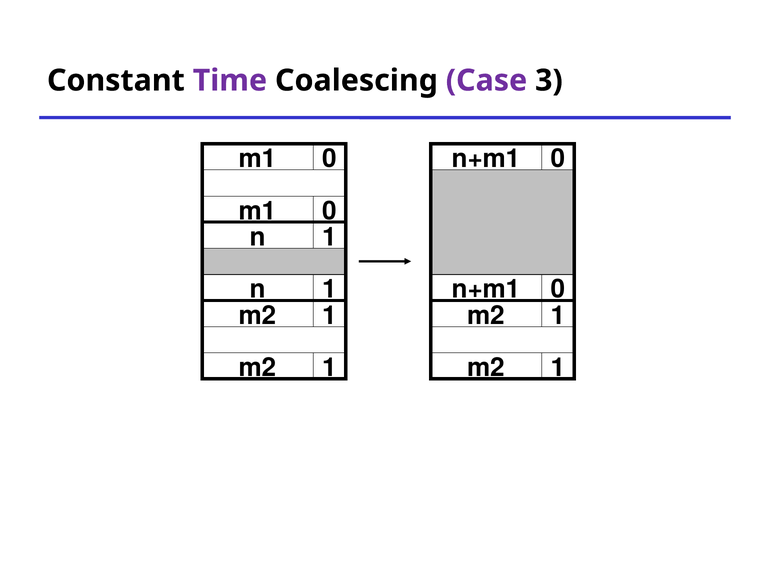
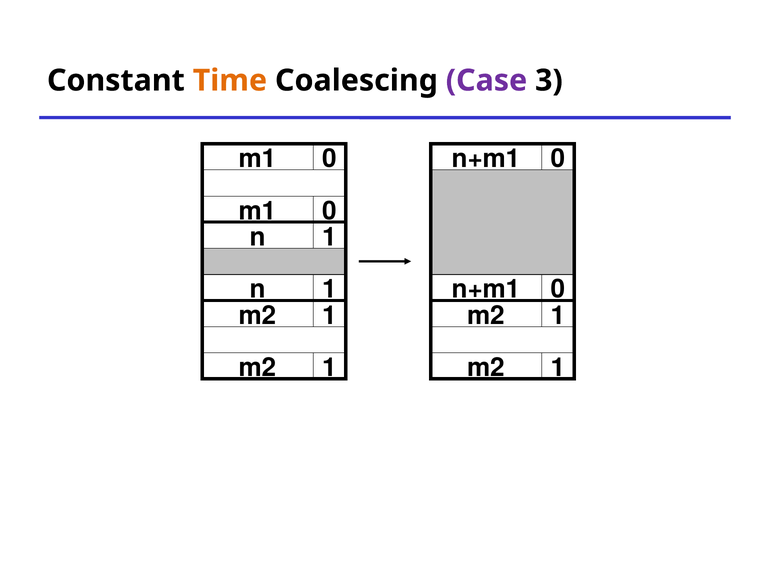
Time colour: purple -> orange (230, 80)
